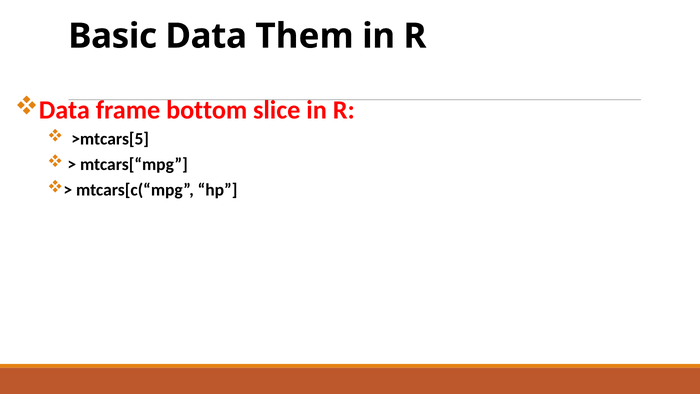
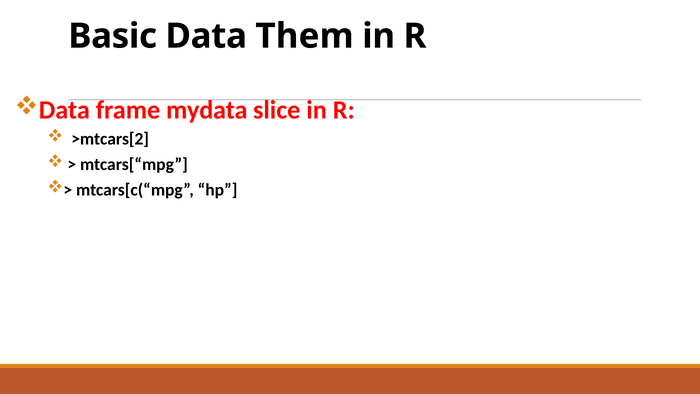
bottom: bottom -> mydata (207, 110)
>mtcars[5: >mtcars[5 -> >mtcars[2 (110, 139)
